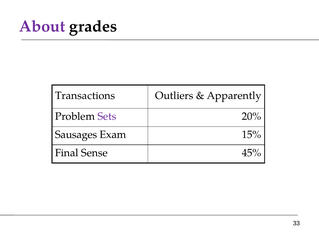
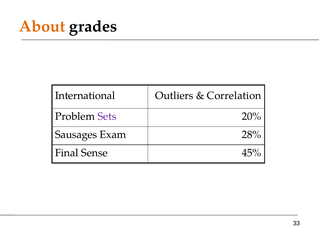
About colour: purple -> orange (42, 26)
Transactions: Transactions -> International (85, 96)
Apparently: Apparently -> Correlation (234, 96)
15%: 15% -> 28% (252, 135)
